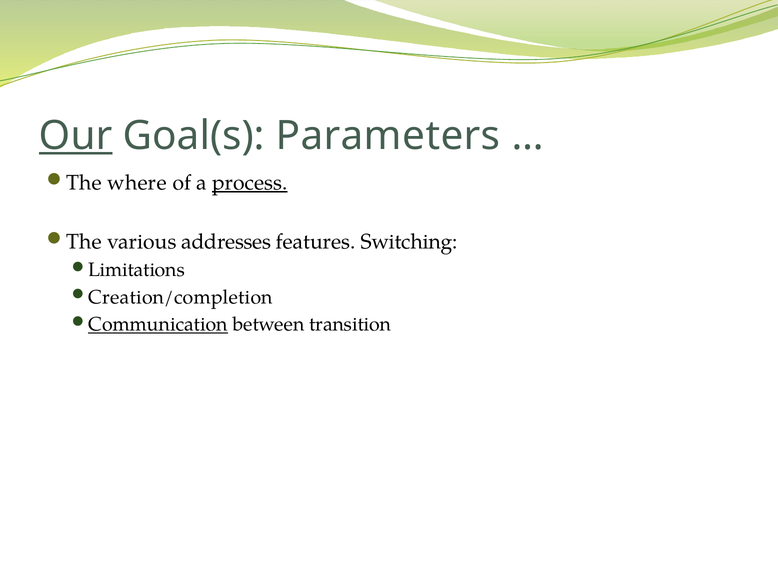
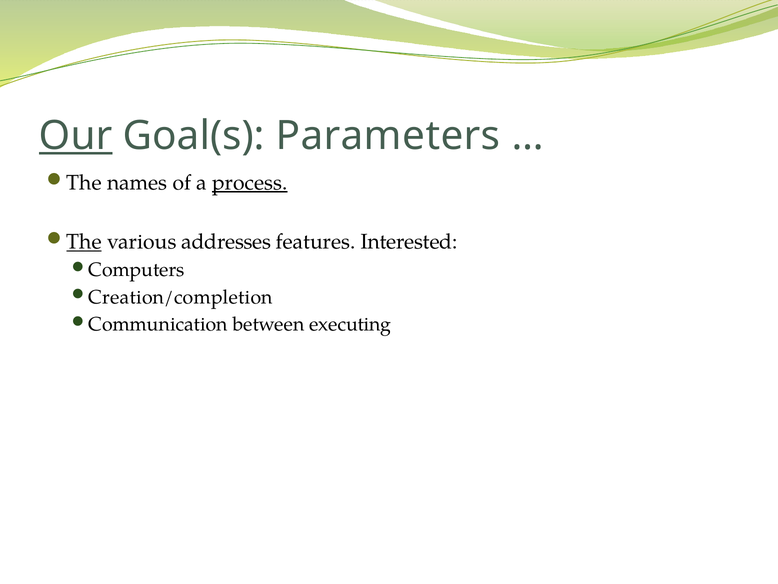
where: where -> names (137, 183)
The underline: none -> present (84, 242)
Switching: Switching -> Interested (409, 242)
Limitations: Limitations -> Computers (136, 270)
Communication underline: present -> none (158, 324)
transition: transition -> executing (350, 324)
